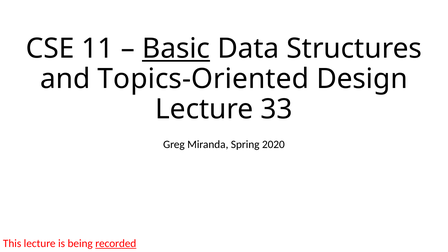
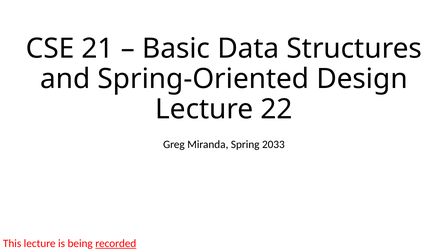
11: 11 -> 21 (98, 49)
Basic underline: present -> none (176, 49)
Topics-Oriented: Topics-Oriented -> Spring-Oriented (203, 79)
33: 33 -> 22 (277, 109)
2020: 2020 -> 2033 (273, 144)
